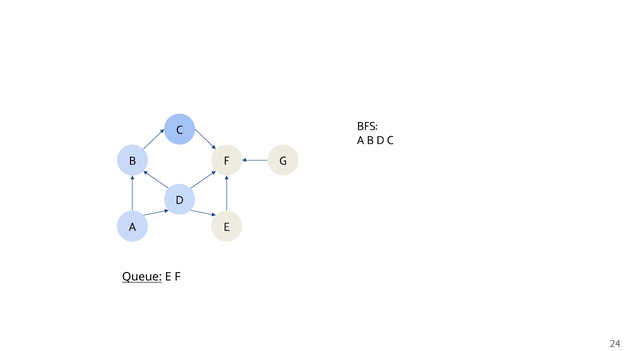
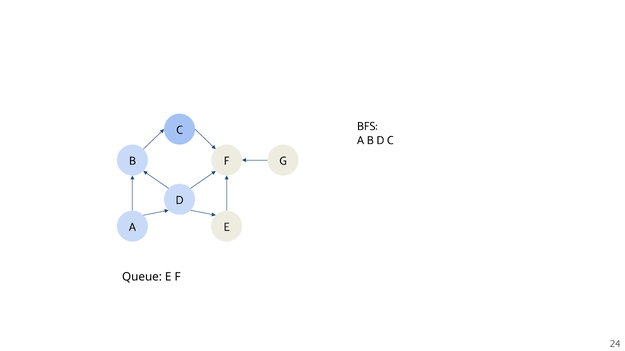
Queue underline: present -> none (142, 278)
